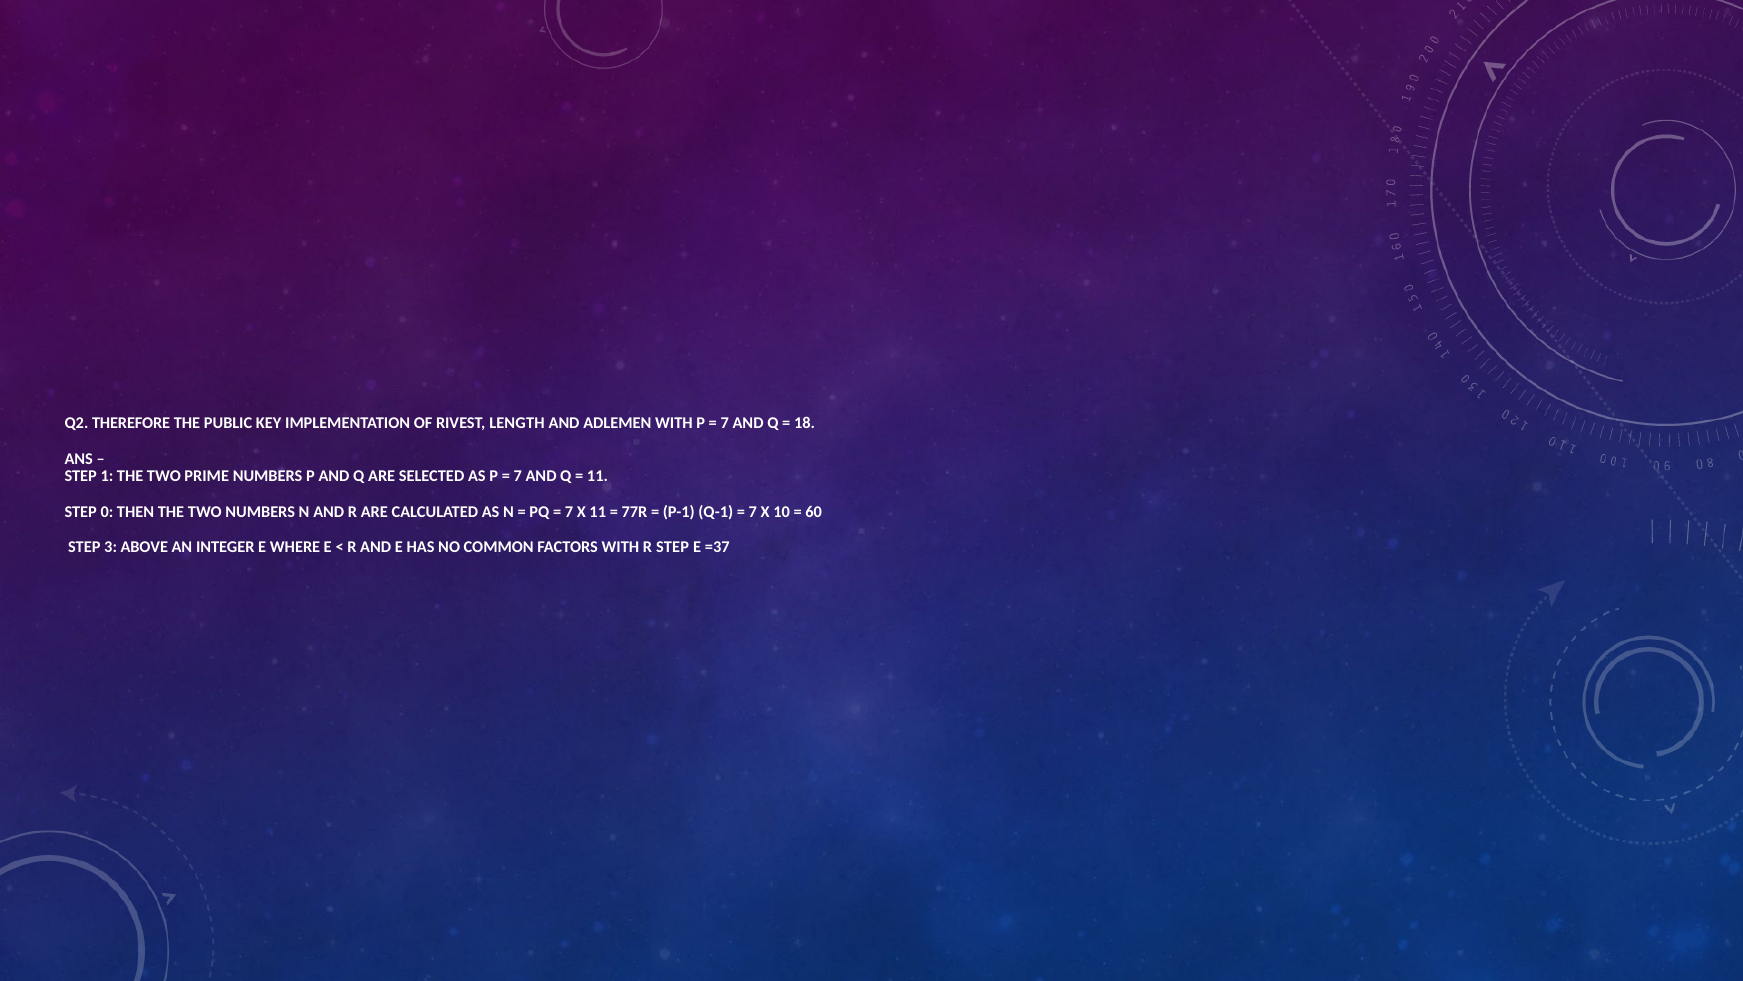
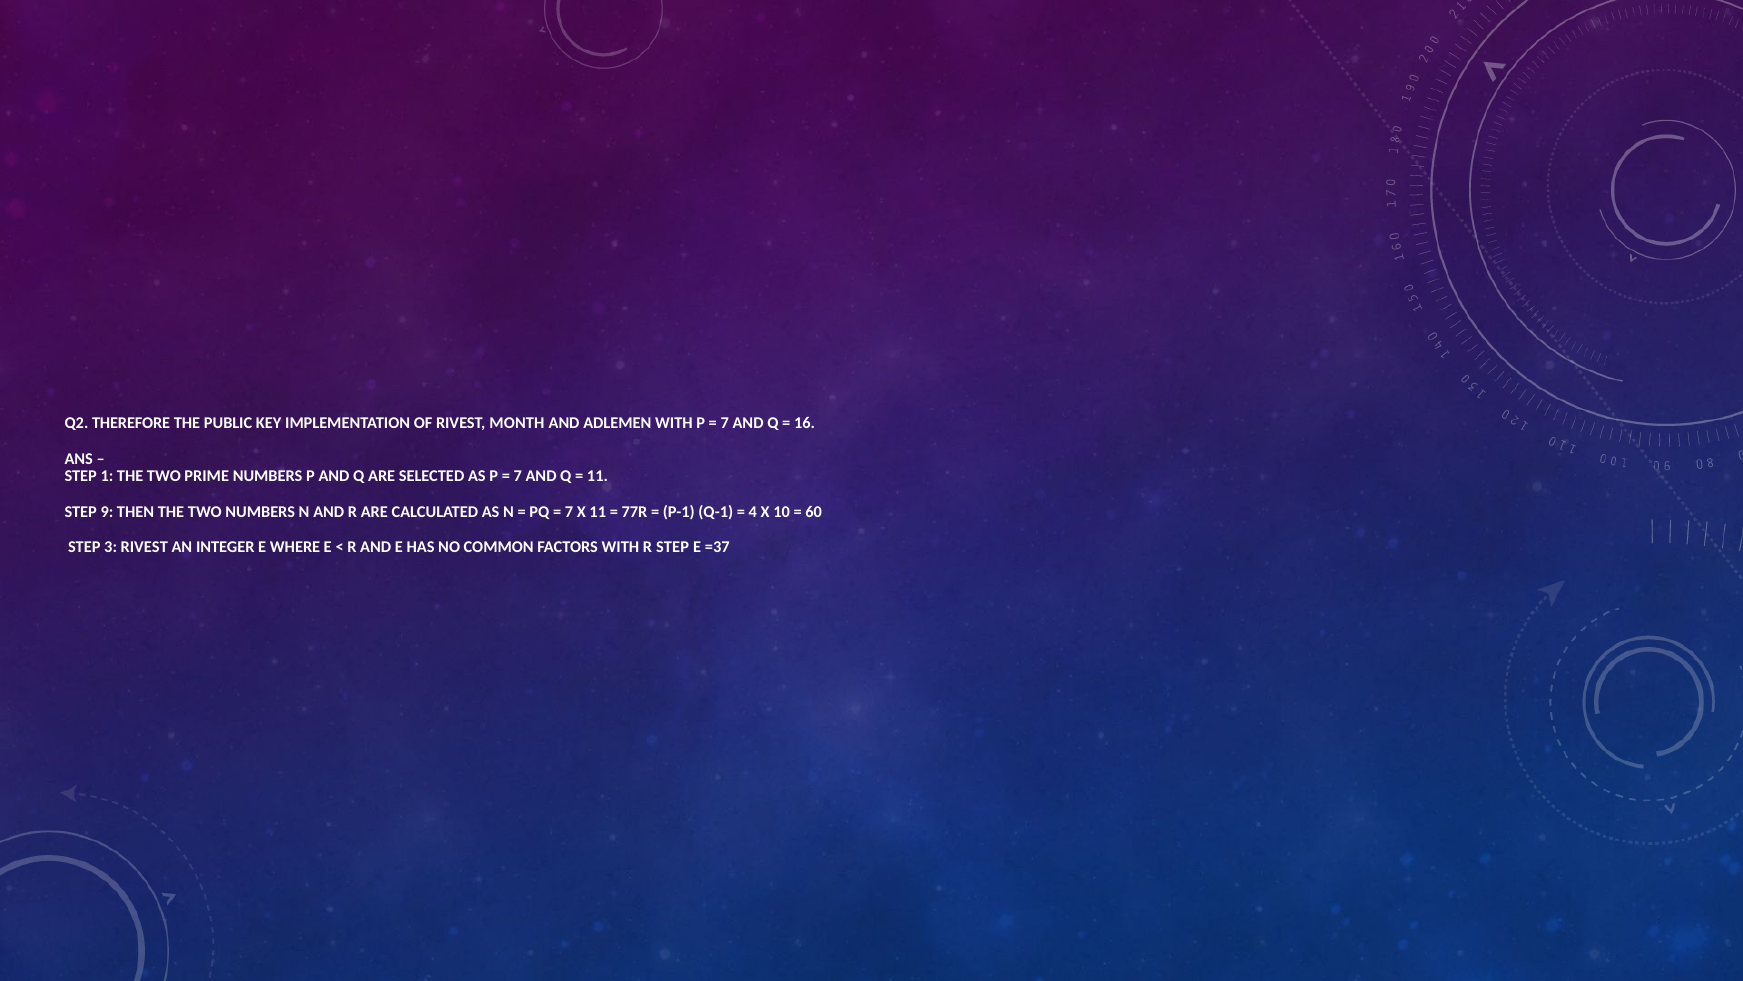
LENGTH: LENGTH -> MONTH (517, 423)
18: 18 -> 16 (805, 423)
0: 0 -> 9 (107, 512)
7: 7 -> 4 (753, 512)
3 ABOVE: ABOVE -> RIVEST (144, 547)
